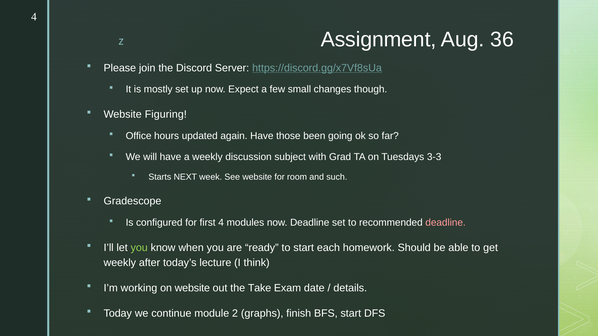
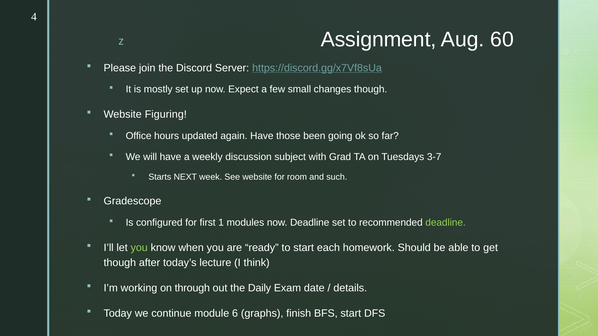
36: 36 -> 60 (502, 40)
3-3: 3-3 -> 3-7 (434, 157)
first 4: 4 -> 1 (221, 223)
deadline colour: pink -> light green (446, 223)
weekly: weekly -> though (120, 263)
on website: website -> through (192, 288)
Take: Take -> Daily (260, 288)
2: 2 -> 6 (235, 314)
